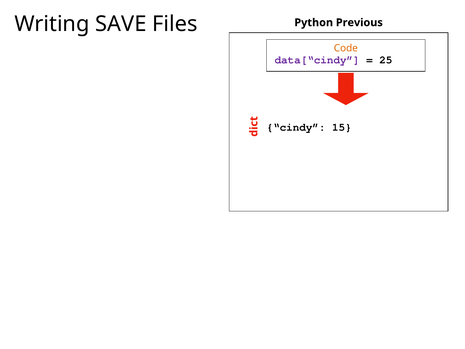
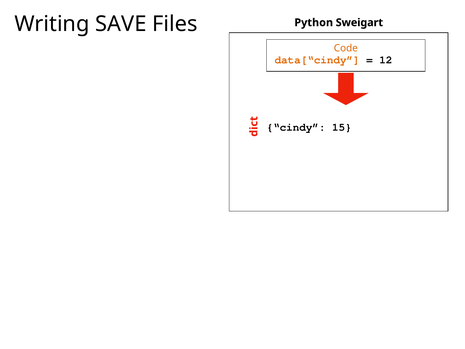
Previous: Previous -> Sweigart (359, 23)
data[“cindy colour: purple -> orange (317, 60)
25: 25 -> 12 (386, 60)
